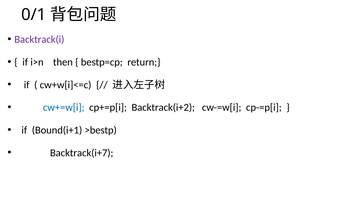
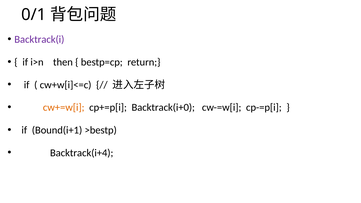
cw+=w[i colour: blue -> orange (64, 108)
Backtrack(i+2: Backtrack(i+2 -> Backtrack(i+0 (163, 108)
Backtrack(i+7: Backtrack(i+7 -> Backtrack(i+4 (82, 153)
